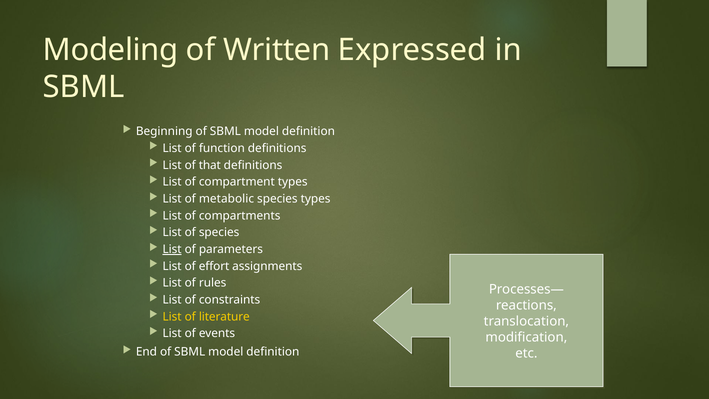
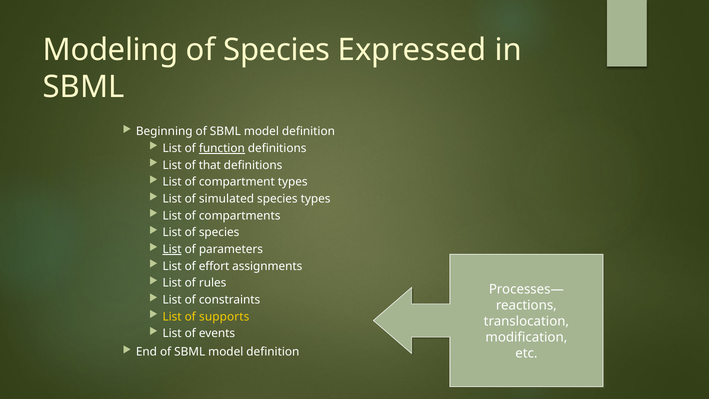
Written: Written -> Species (277, 50)
function underline: none -> present (222, 148)
metabolic: metabolic -> simulated (226, 199)
literature: literature -> supports (224, 317)
